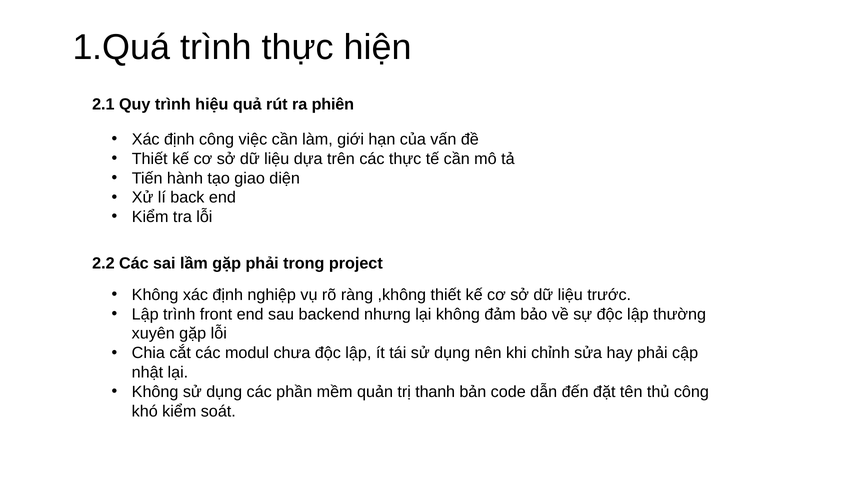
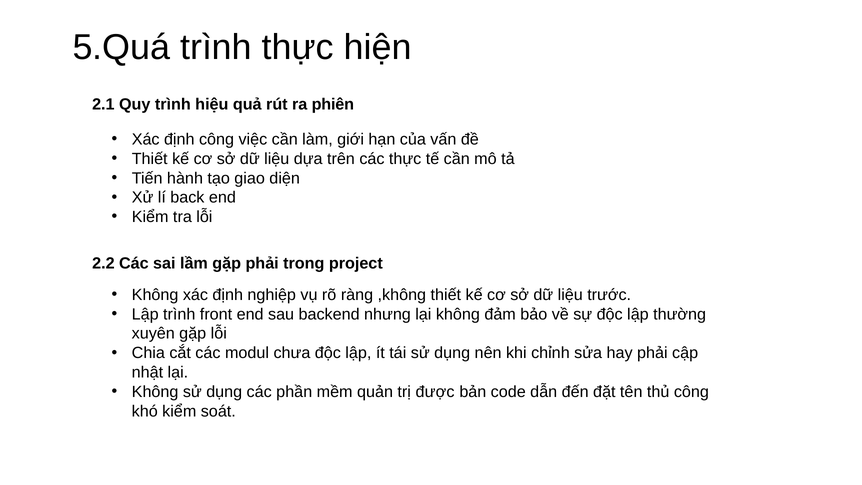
1.Quá: 1.Quá -> 5.Quá (121, 48)
thanh: thanh -> được (435, 392)
